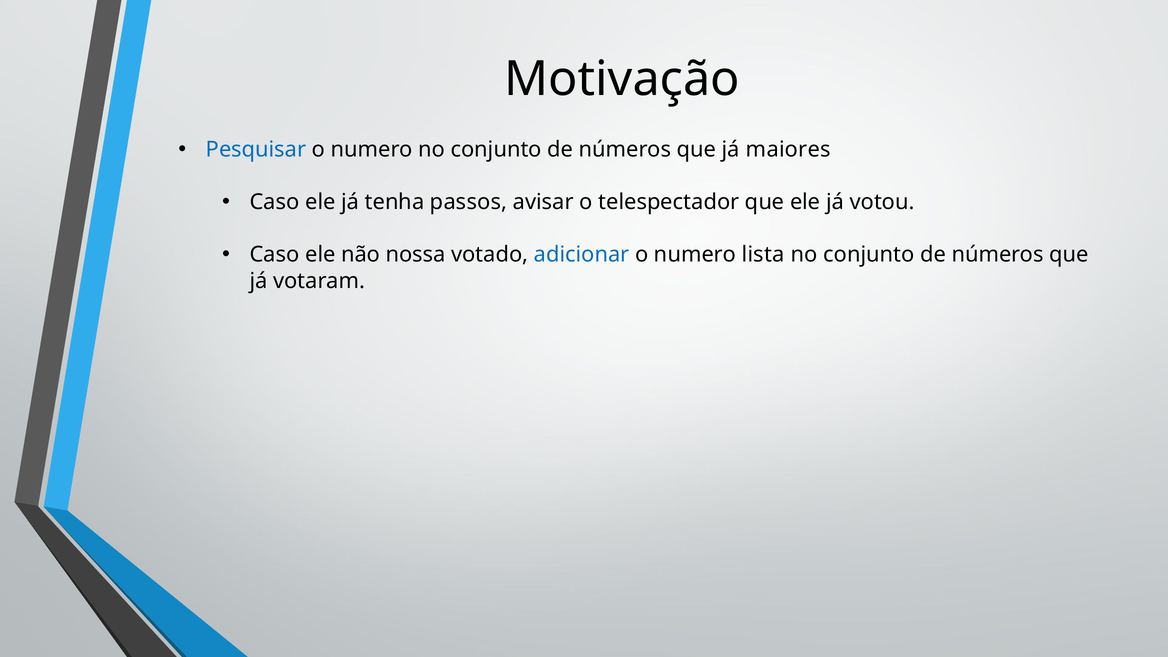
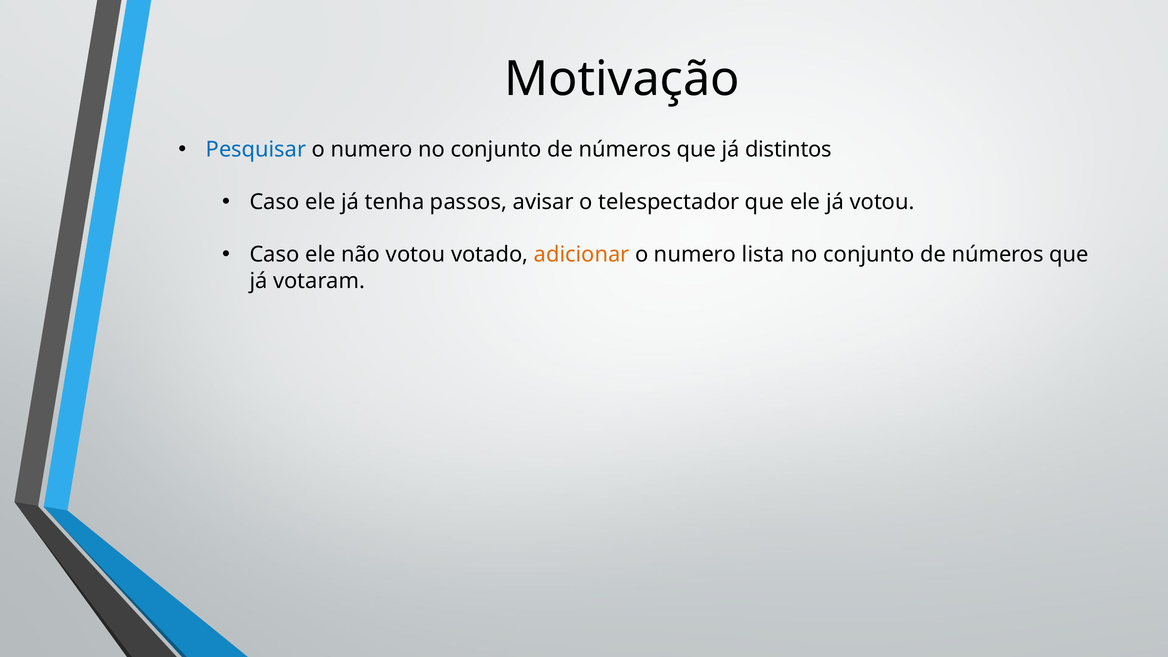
maiores: maiores -> distintos (789, 150)
não nossa: nossa -> votou (416, 255)
adicionar colour: blue -> orange (582, 255)
